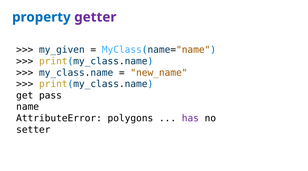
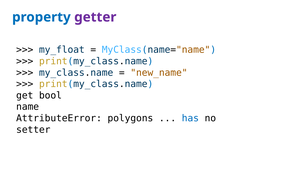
my_given: my_given -> my_float (62, 50)
pass: pass -> bool (50, 95)
has colour: purple -> blue (190, 118)
